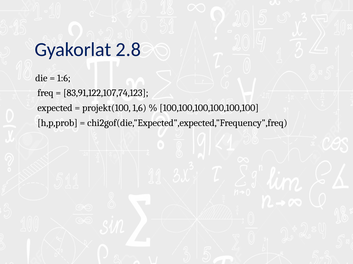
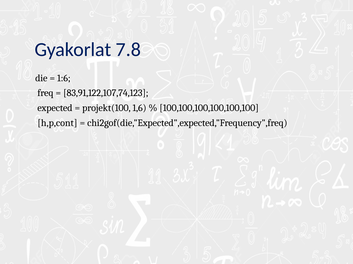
2.8: 2.8 -> 7.8 (128, 50)
h,p,prob: h,p,prob -> h,p,cont (57, 123)
